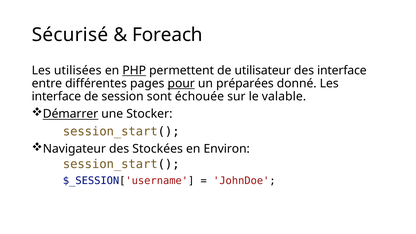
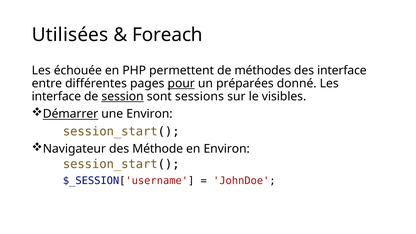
Sécurisé: Sécurisé -> Utilisées (70, 35)
utilisées: utilisées -> échouée (78, 70)
PHP underline: present -> none (134, 70)
utilisateur: utilisateur -> méthodes (263, 70)
session underline: none -> present (123, 97)
échouée: échouée -> sessions (199, 97)
valable: valable -> visibles (284, 97)
une Stocker: Stocker -> Environ (149, 114)
Stockées: Stockées -> Méthode (158, 149)
